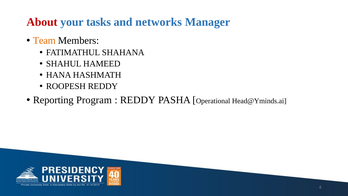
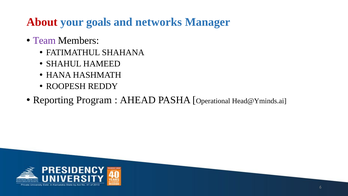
tasks: tasks -> goals (99, 22)
Team colour: orange -> purple (44, 41)
REDDY: REDDY -> AHEAD (138, 100)
